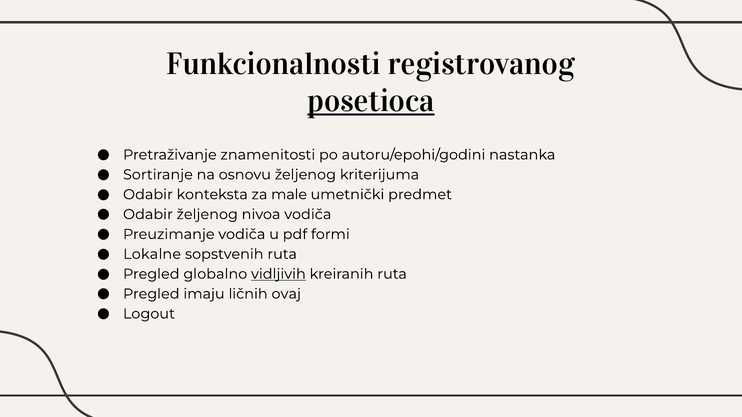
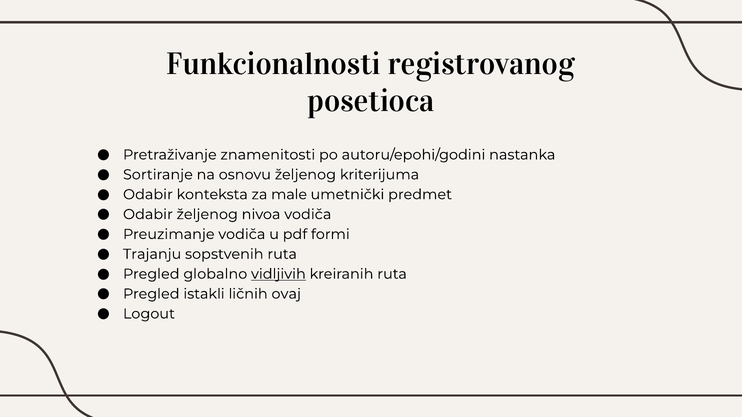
posetioca underline: present -> none (371, 101)
Lokalne: Lokalne -> Trajanju (152, 254)
imaju: imaju -> istakli (204, 294)
